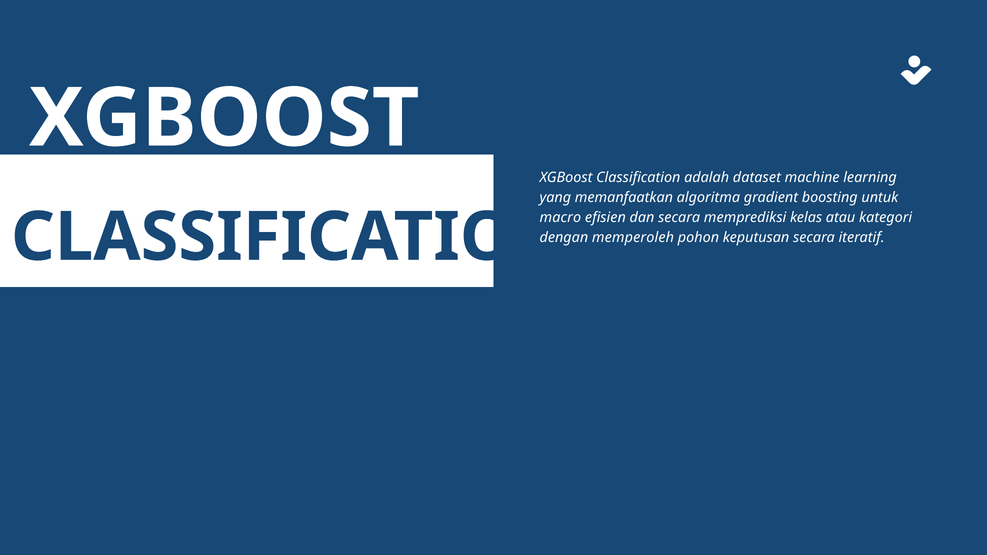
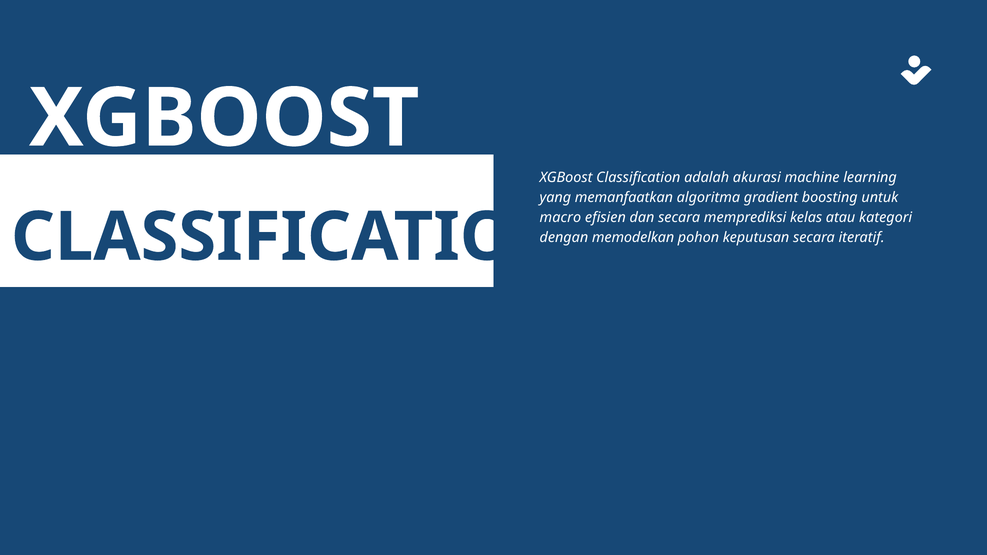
dataset: dataset -> akurasi (757, 177)
memperoleh: memperoleh -> memodelkan (633, 238)
